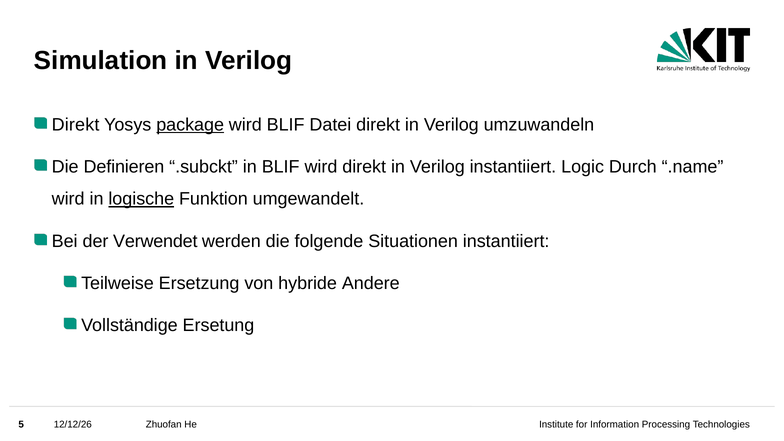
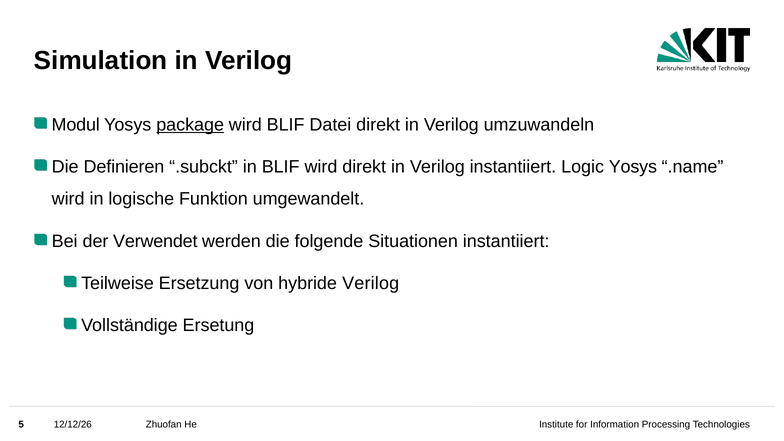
Direkt: Direkt -> Modul (76, 125)
Logic Durch: Durch -> Yosys (633, 167)
logische underline: present -> none (141, 199)
hybride Andere: Andere -> Verilog (371, 283)
